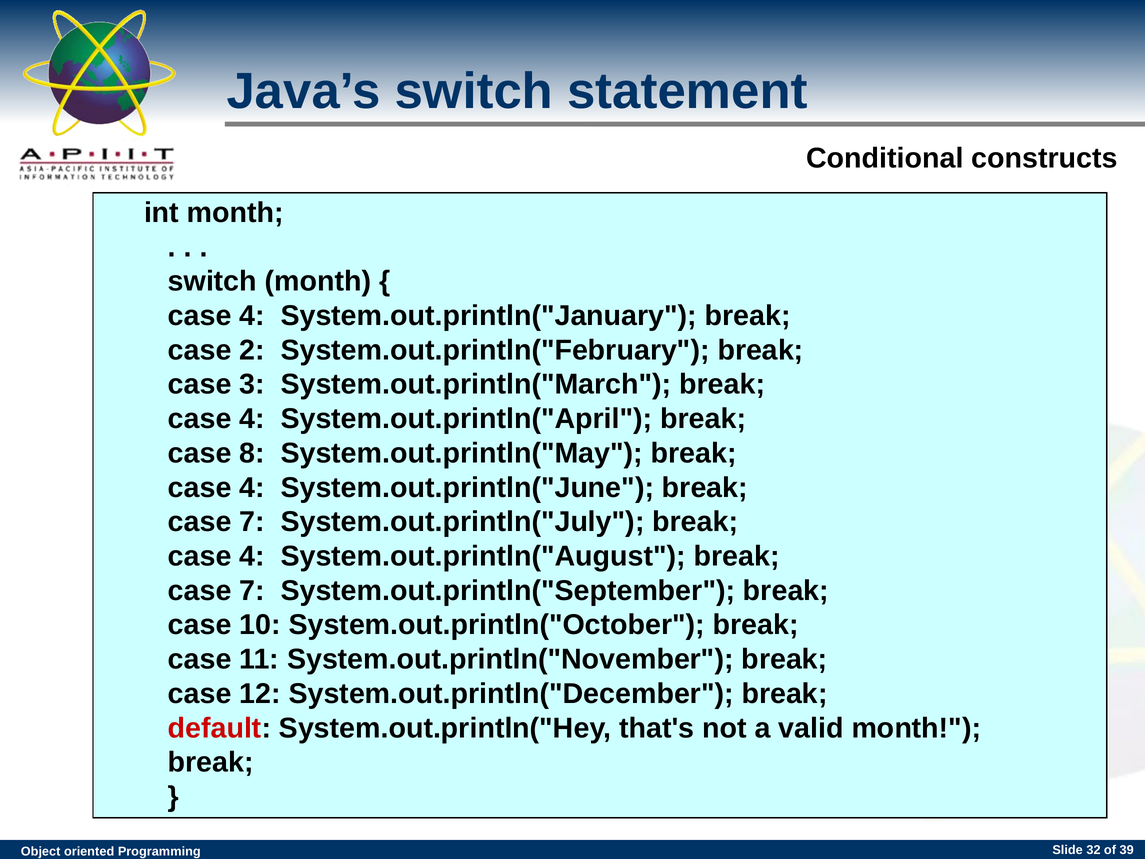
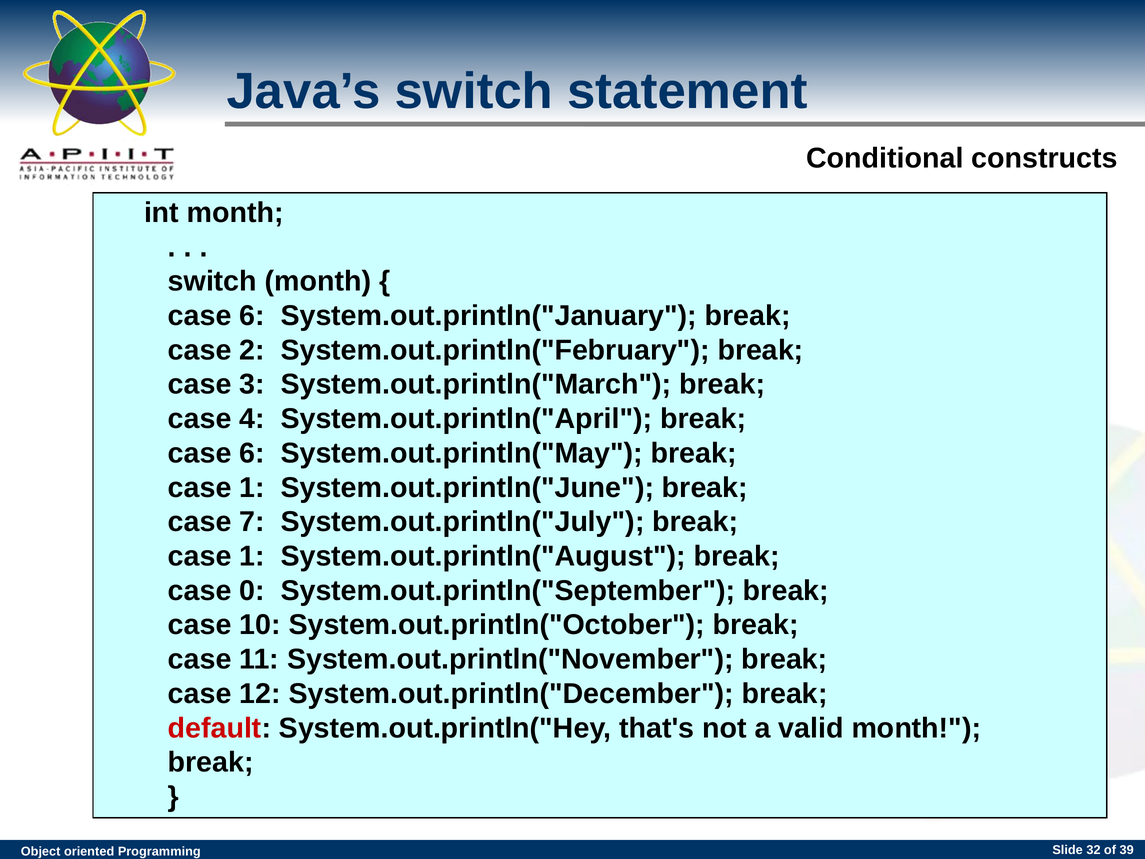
4: 4 -> 6 (252, 316)
8: 8 -> 6 (252, 453)
4: 4 -> 1 (252, 487)
4: 4 -> 1 (252, 556)
7: 7 -> 0 (252, 591)
